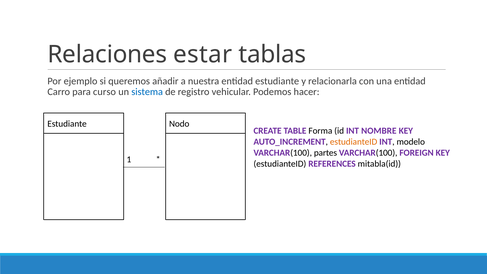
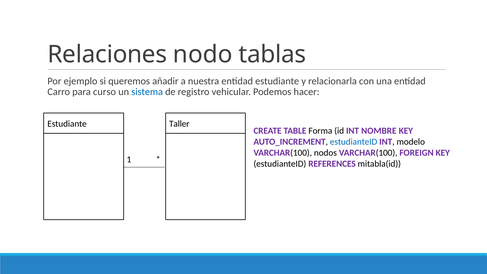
estar: estar -> nodo (203, 55)
Nodo: Nodo -> Taller (179, 124)
estudianteID colour: orange -> blue (354, 142)
partes: partes -> nodos (325, 153)
